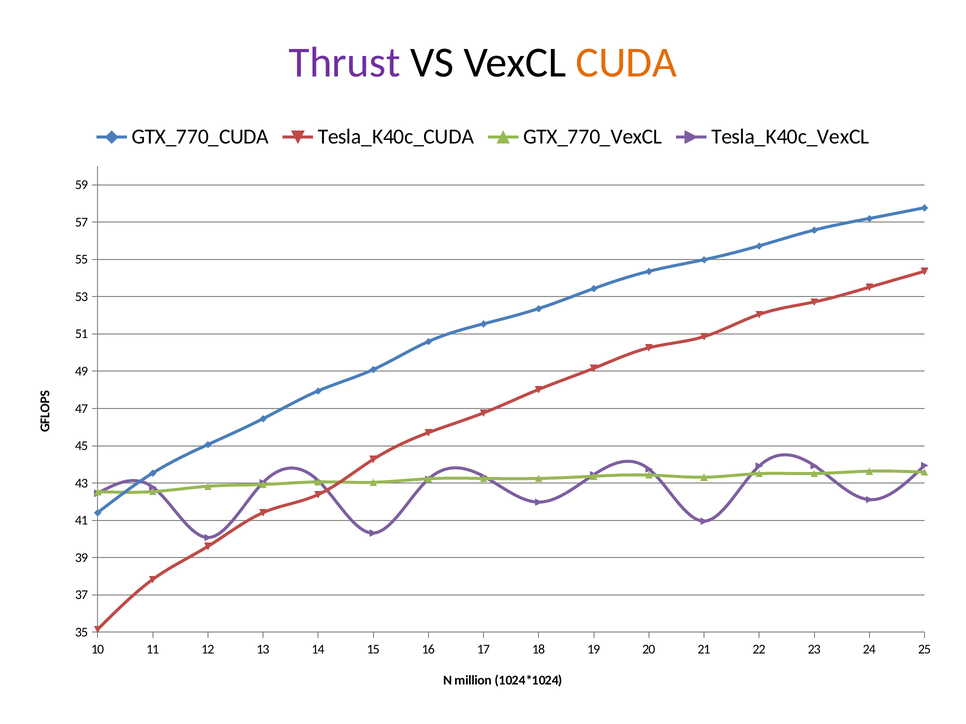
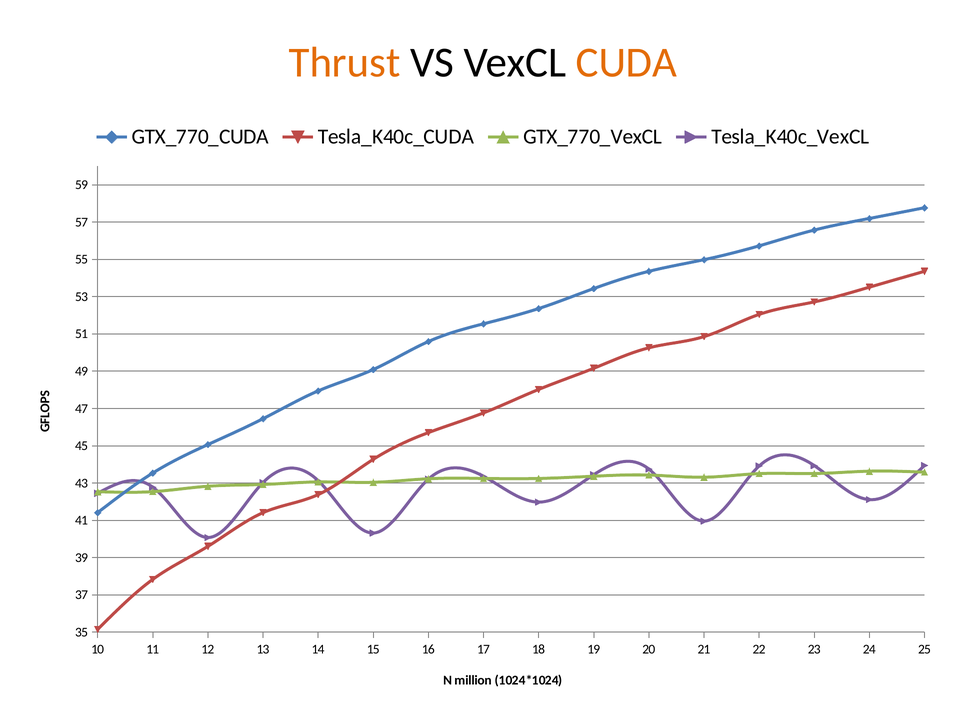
Thrust colour: purple -> orange (345, 63)
